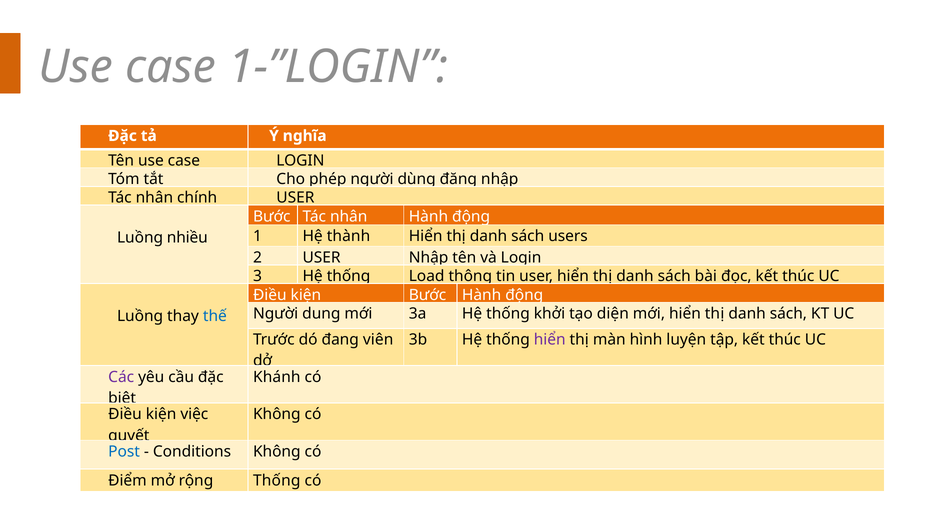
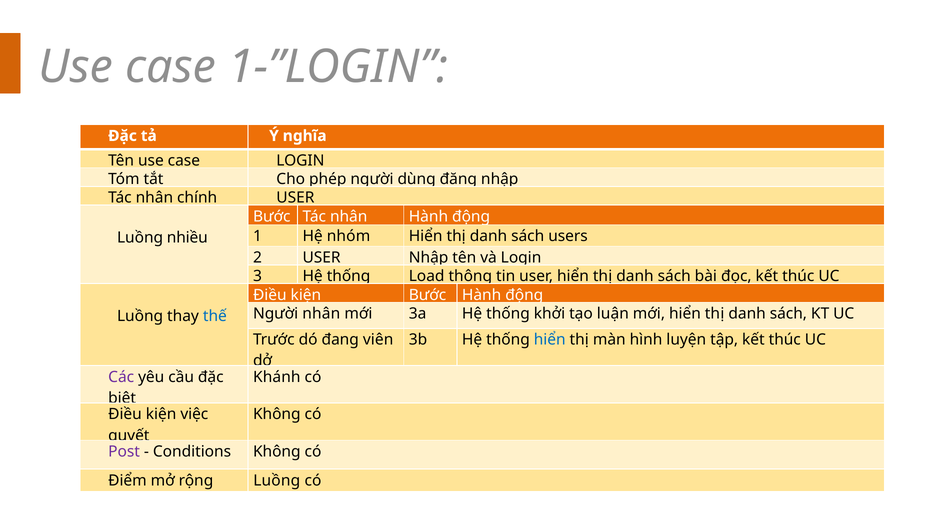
thành: thành -> nhóm (349, 236)
Người dung: dung -> nhân (321, 314)
diện: diện -> luận (613, 314)
hiển colour: purple -> blue (550, 340)
Post colour: blue -> purple (124, 452)
rộng Thống: Thống -> Luồng (277, 481)
